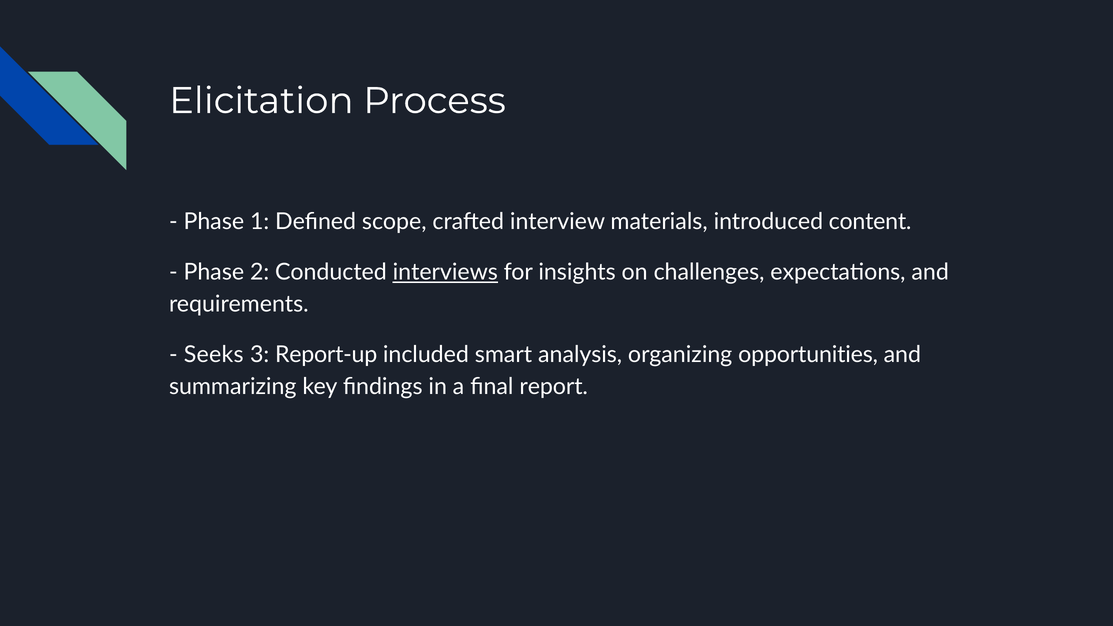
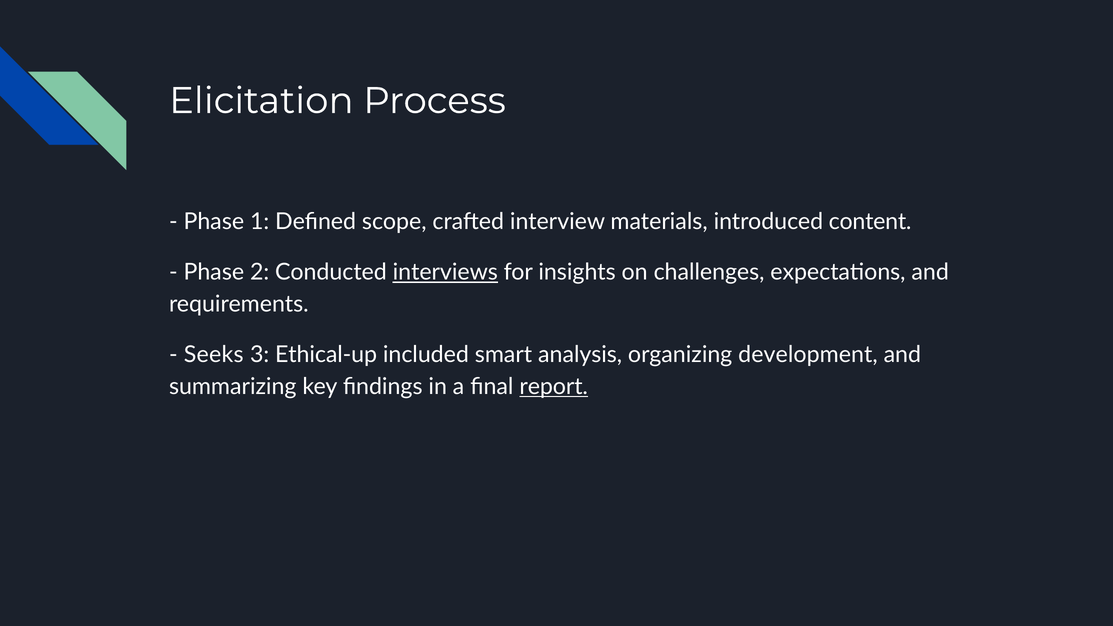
Report-up: Report-up -> Ethical-up (326, 355)
opportunities: opportunities -> development (808, 355)
report underline: none -> present (554, 387)
